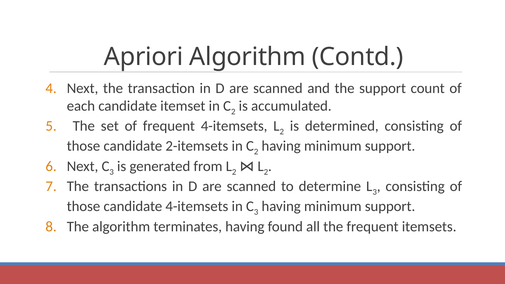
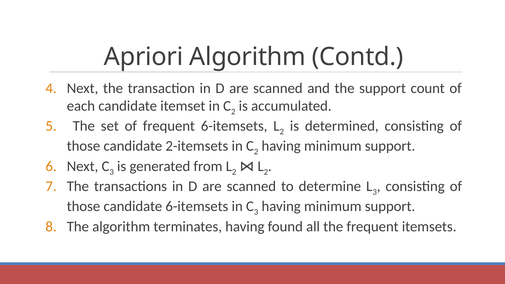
frequent 4-itemsets: 4-itemsets -> 6-itemsets (234, 126)
candidate 4-itemsets: 4-itemsets -> 6-itemsets (197, 206)
